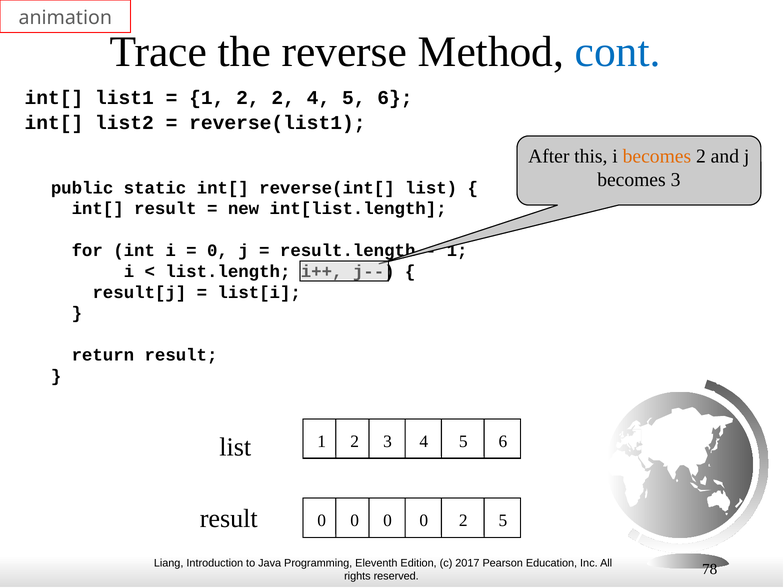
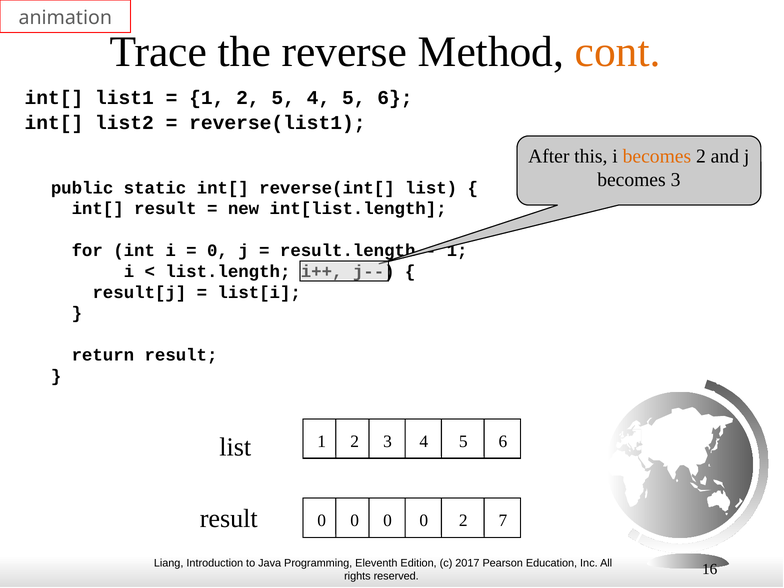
cont colour: blue -> orange (618, 52)
2 2: 2 -> 5 (283, 98)
2 5: 5 -> 7 (503, 520)
78: 78 -> 16 (710, 569)
